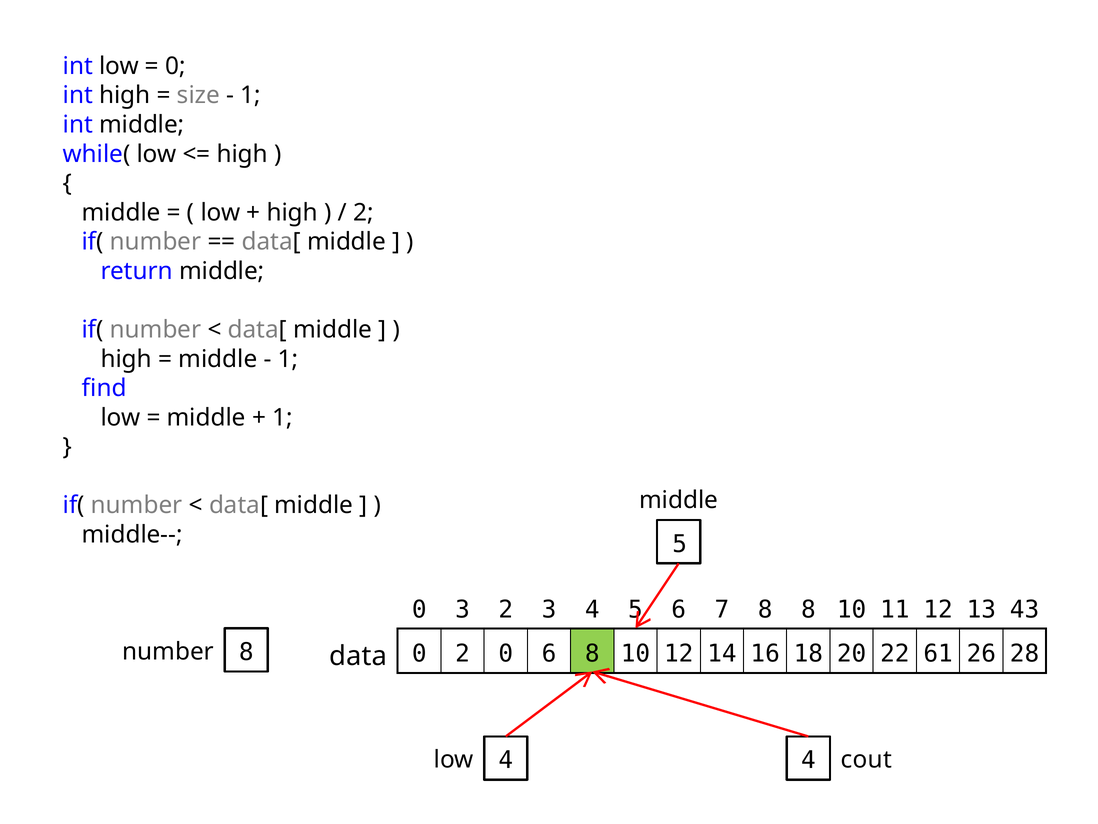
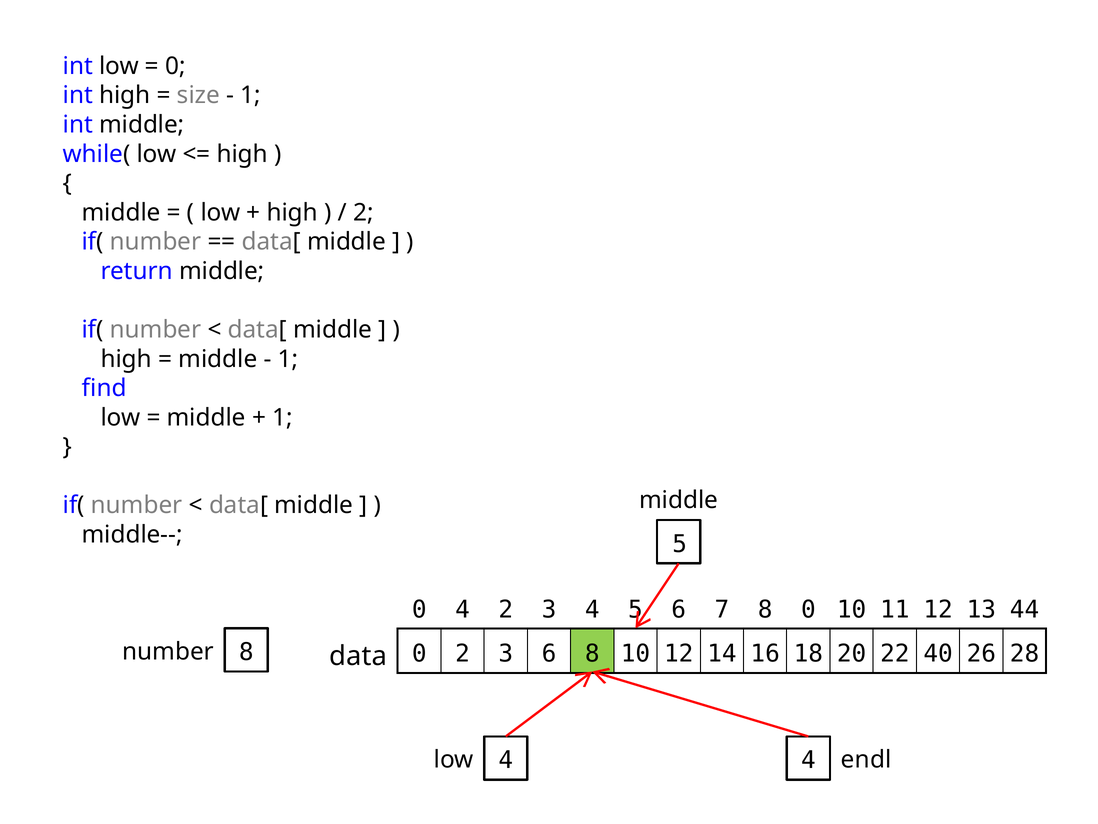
0 3: 3 -> 4 (463, 610)
8 8: 8 -> 0 (808, 610)
43: 43 -> 44 (1025, 610)
0 2 0: 0 -> 3 (506, 654)
61: 61 -> 40 (938, 654)
cout: cout -> endl (866, 759)
